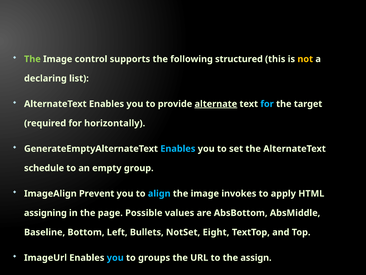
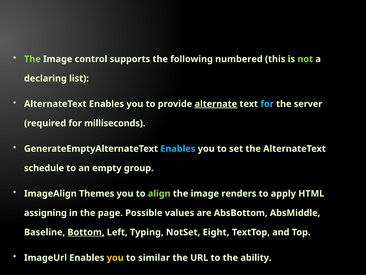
structured: structured -> numbered (239, 59)
not colour: yellow -> light green (305, 59)
target: target -> server (308, 104)
horizontally: horizontally -> milliseconds (115, 123)
Prevent: Prevent -> Themes (97, 193)
align colour: light blue -> light green (159, 193)
invokes: invokes -> renders (239, 193)
Bottom underline: none -> present (86, 232)
Bullets: Bullets -> Typing (147, 232)
you colour: light blue -> yellow (115, 257)
groups: groups -> similar (154, 257)
assign: assign -> ability (256, 257)
